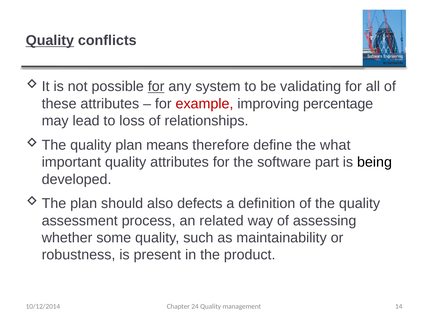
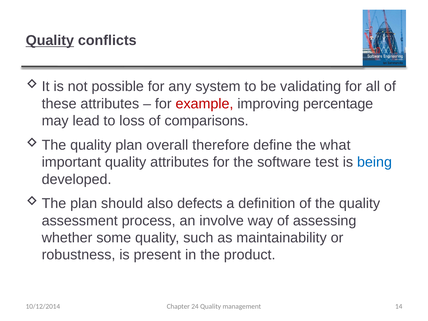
for underline: present -> none (156, 87)
relationships: relationships -> comparisons (207, 121)
means: means -> overall (167, 145)
part: part -> test (327, 162)
being colour: black -> blue (374, 162)
related: related -> involve (222, 221)
